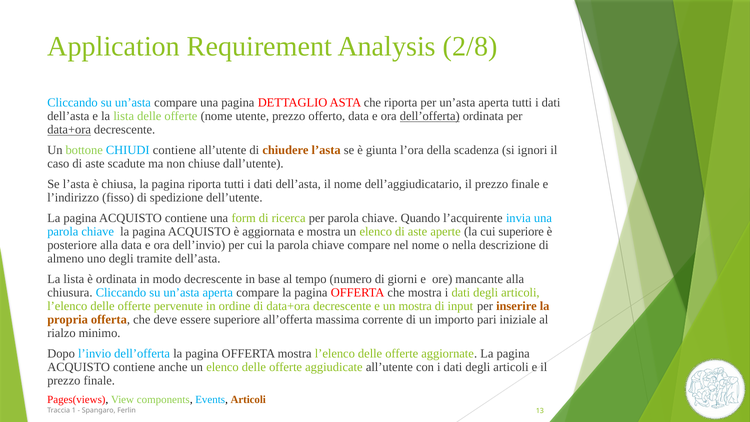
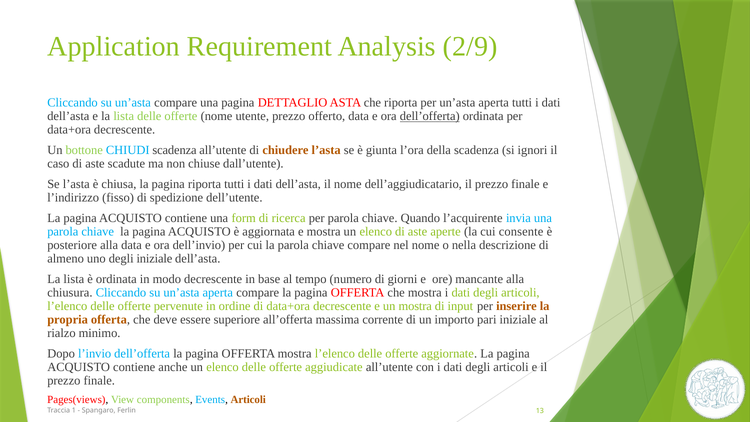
2/8: 2/8 -> 2/9 (470, 46)
data+ora underline: present -> none (69, 130)
CHIUDI contiene: contiene -> scadenza (175, 150)
cui superiore: superiore -> consente (521, 232)
degli tramite: tramite -> iniziale (154, 259)
